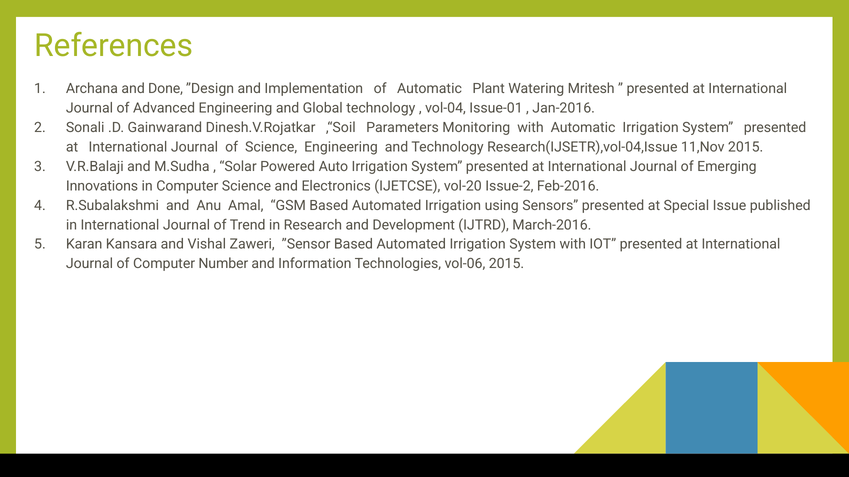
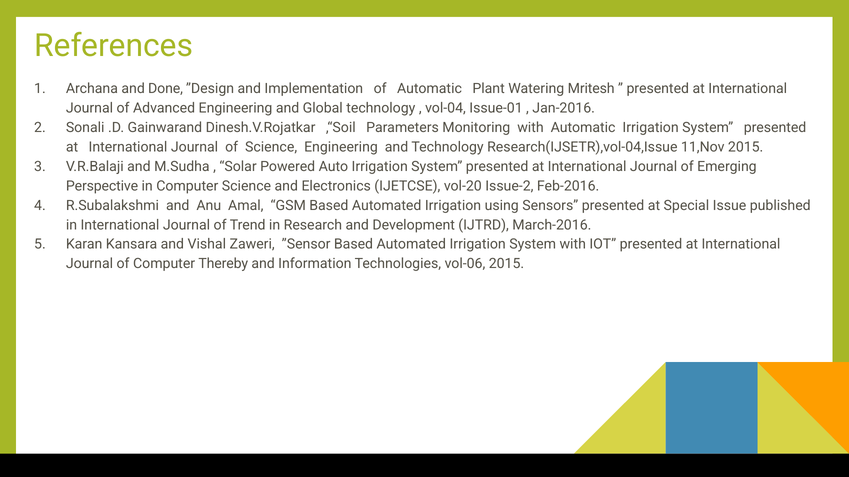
Innovations: Innovations -> Perspective (102, 186)
Number: Number -> Thereby (223, 264)
